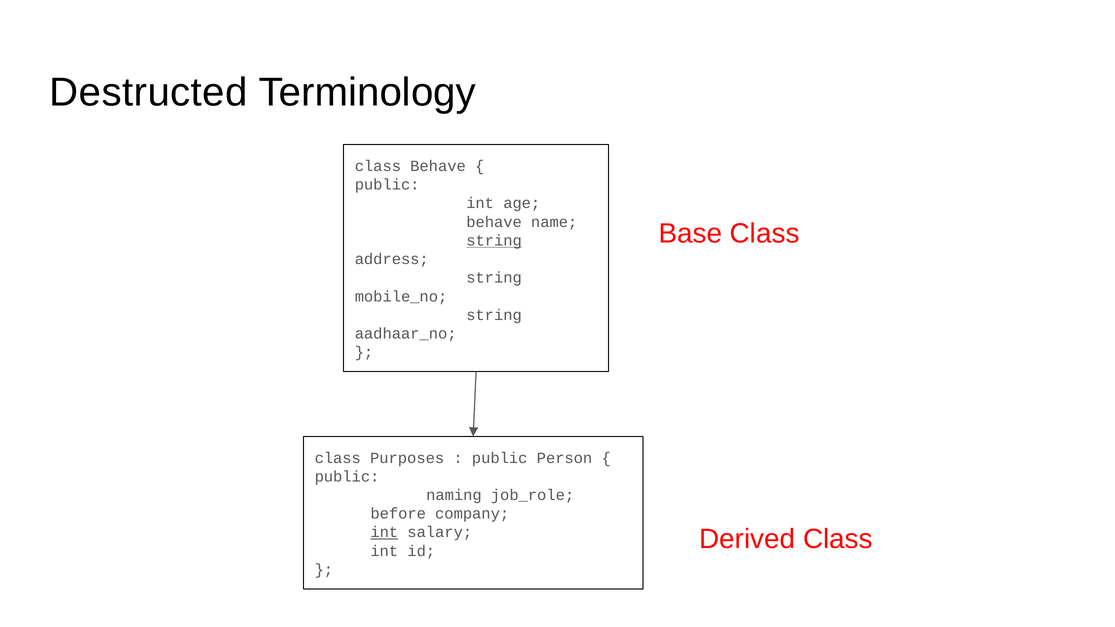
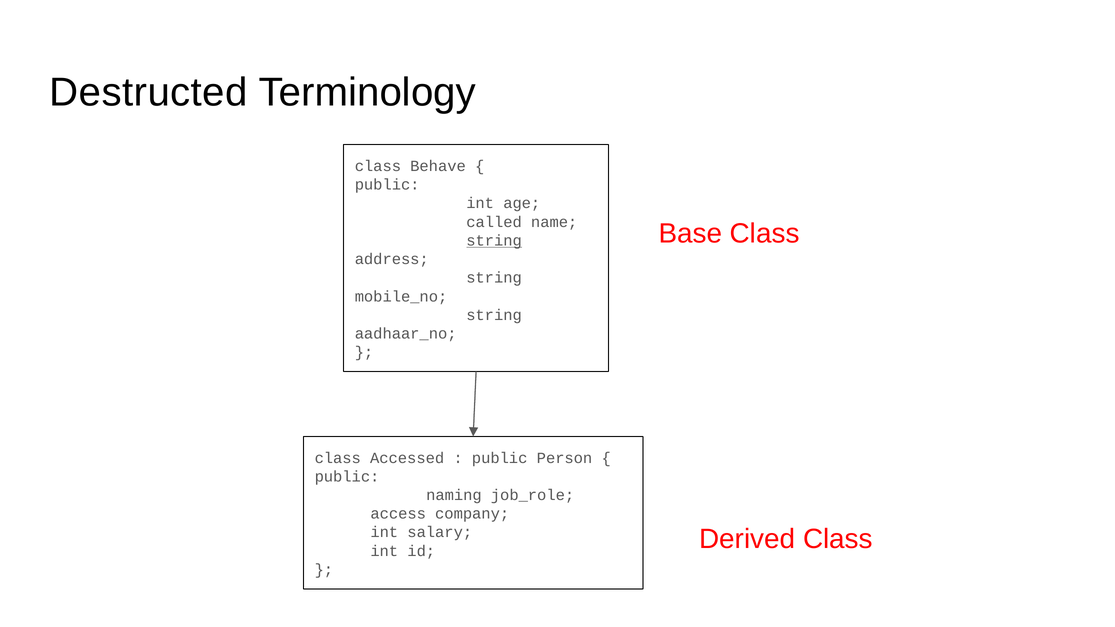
behave: behave -> called (494, 222)
Purposes: Purposes -> Accessed (407, 458)
before: before -> access (398, 514)
int underline: present -> none (384, 533)
